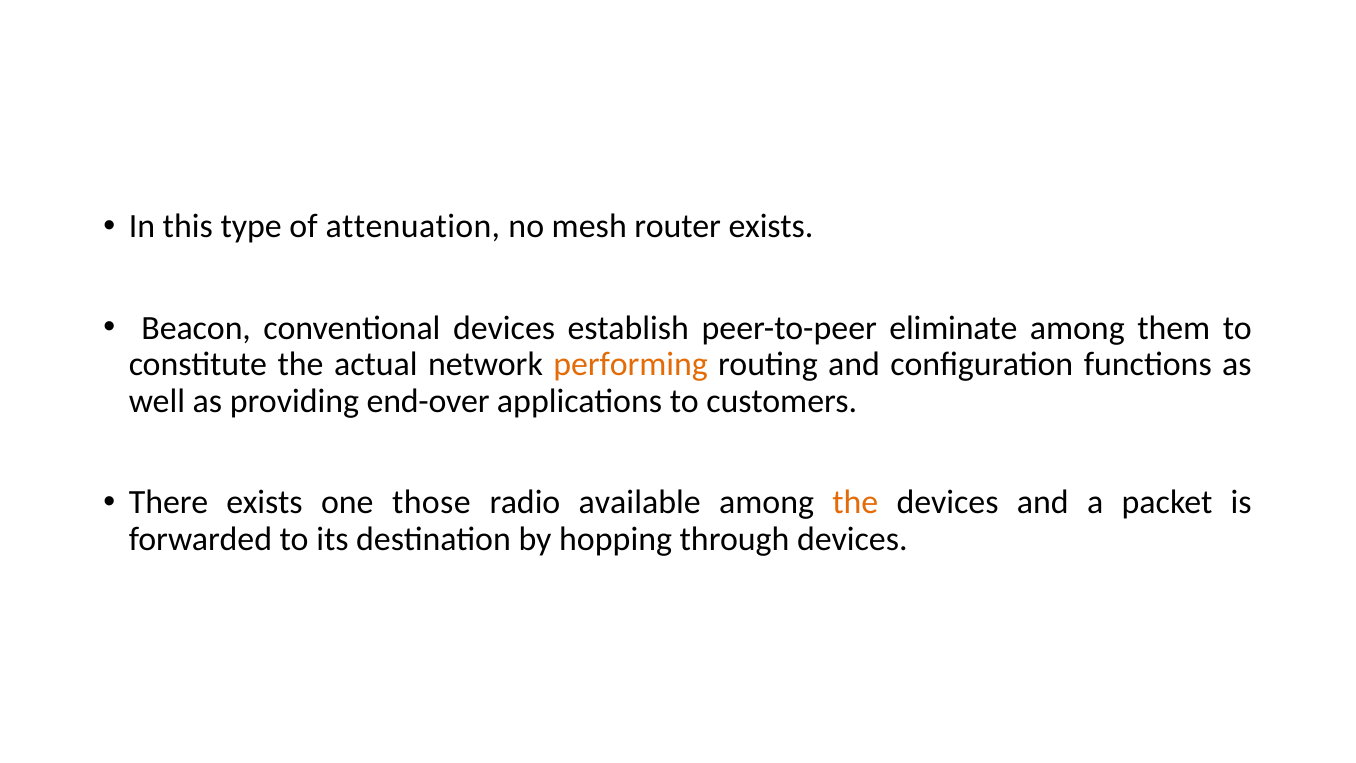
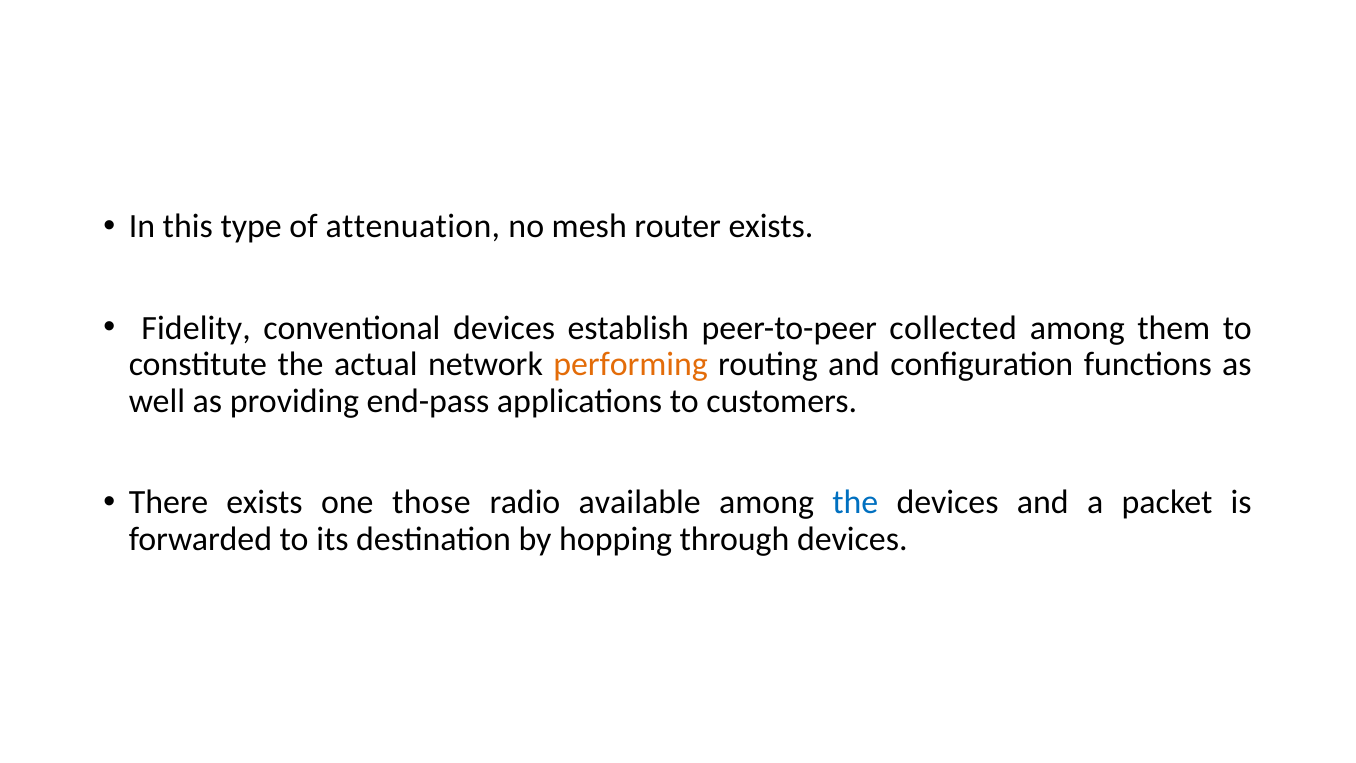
Beacon: Beacon -> Fidelity (196, 328)
eliminate: eliminate -> collected (953, 328)
end-over: end-over -> end-pass (428, 401)
the colour: orange -> blue (855, 502)
